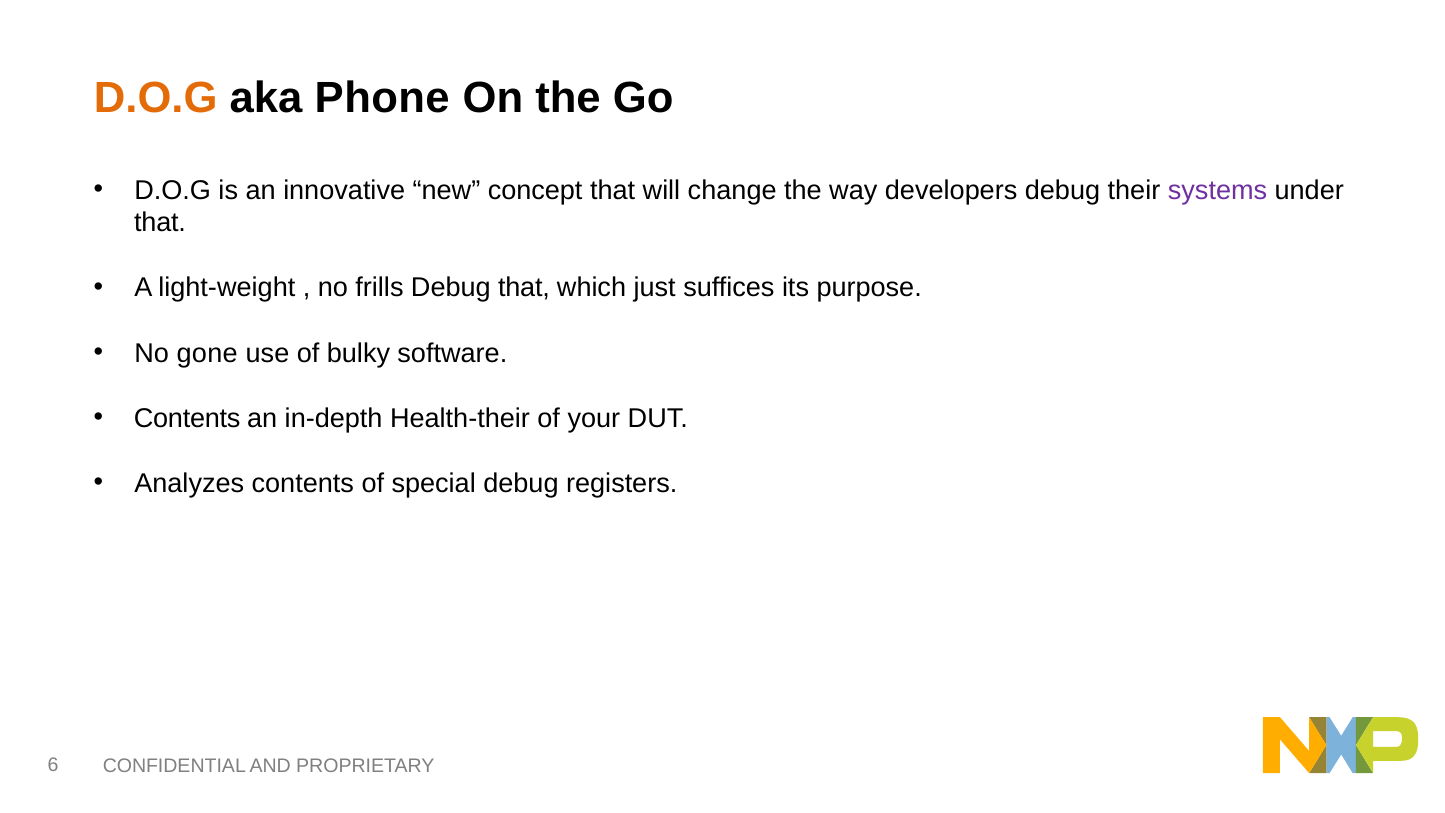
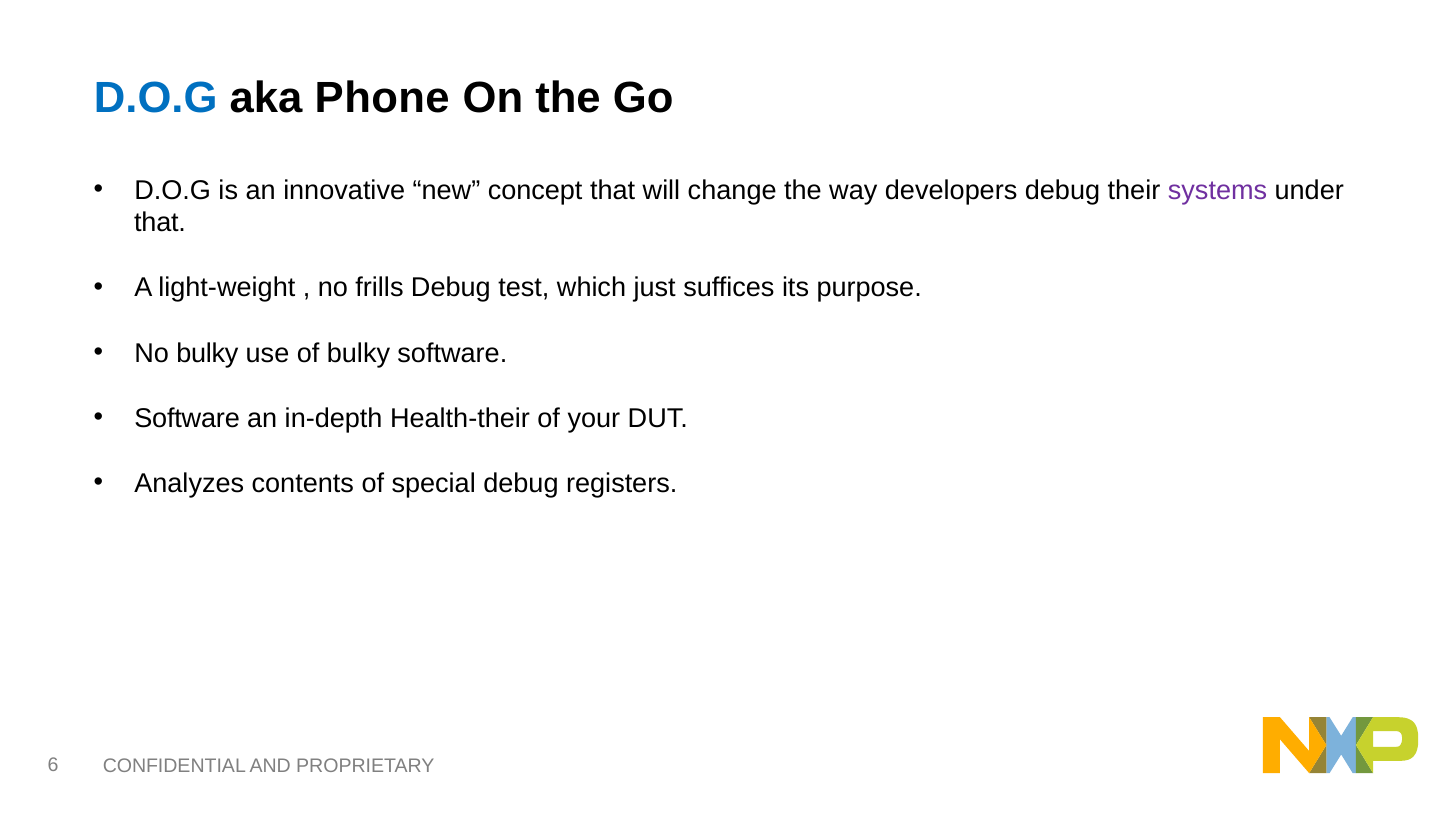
D.O.G colour: orange -> blue (156, 98)
Debug that: that -> test (524, 288)
No gone: gone -> bulky (207, 353)
Contents: Contents -> Software (187, 418)
